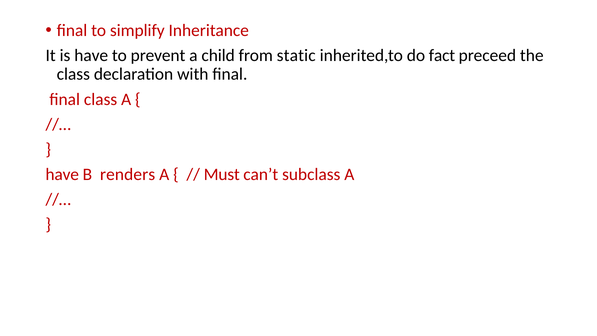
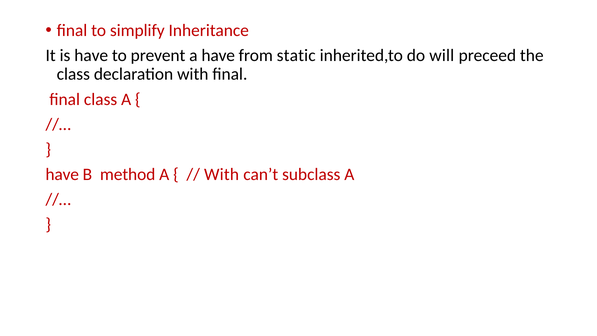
a child: child -> have (218, 55)
fact: fact -> will (442, 55)
renders: renders -> method (128, 174)
Must: Must -> With (222, 174)
